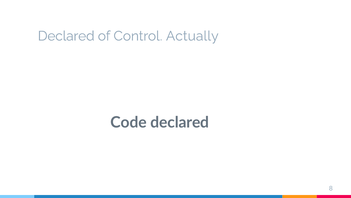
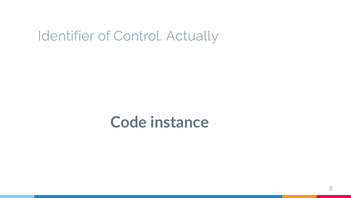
Declared: Declared -> Identifier (66, 36)
Code declared: declared -> instance (180, 122)
